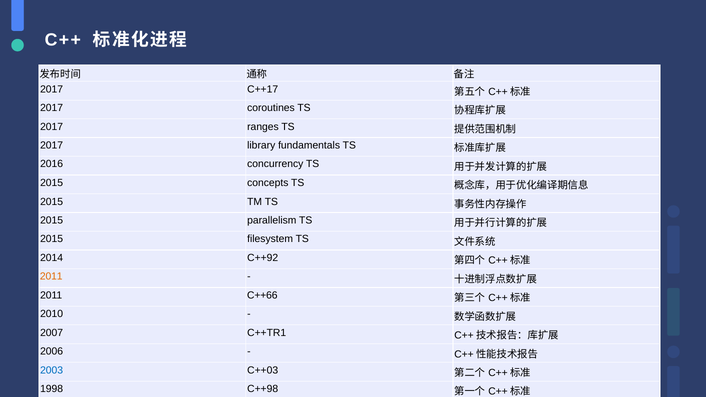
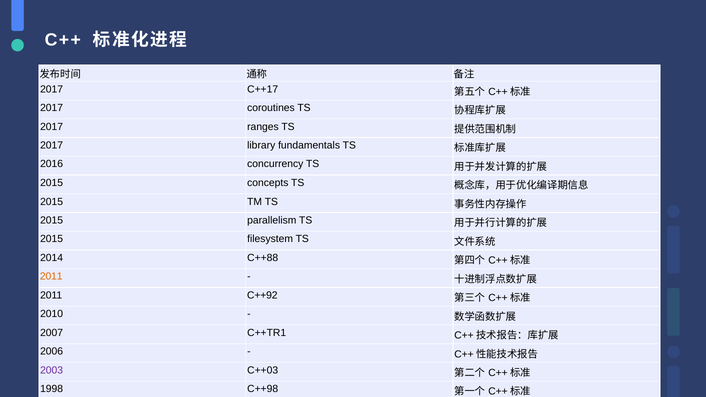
C++92: C++92 -> C++88 (263, 258)
C++66: C++66 -> C++92 (262, 295)
2003 colour: blue -> purple (52, 370)
